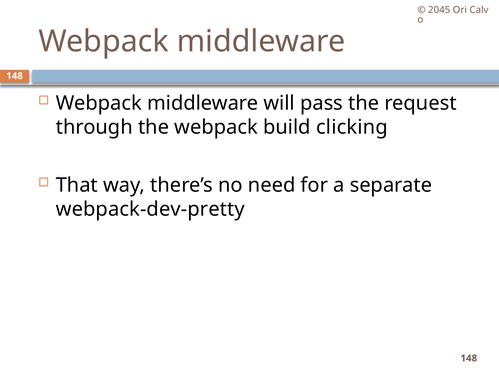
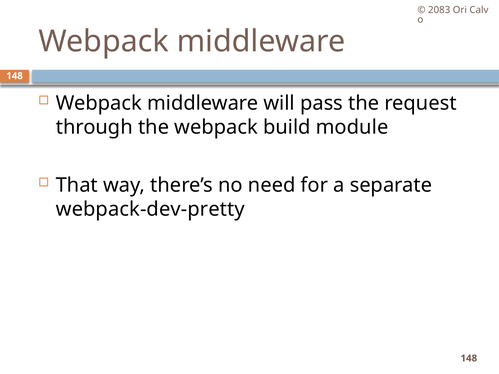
2045: 2045 -> 2083 (439, 10)
clicking: clicking -> module (352, 127)
